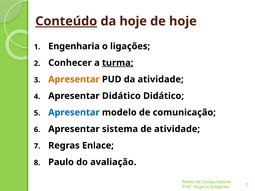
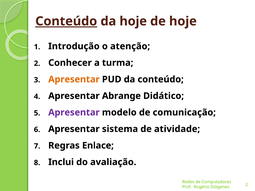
Engenharia: Engenharia -> Introdução (74, 46)
ligações: ligações -> atenção (130, 46)
turma underline: present -> none (118, 63)
da atividade: atividade -> conteúdo (161, 79)
Apresentar Didático: Didático -> Abrange (121, 96)
Apresentar colour: blue -> purple (74, 113)
Paulo: Paulo -> Inclui (61, 162)
